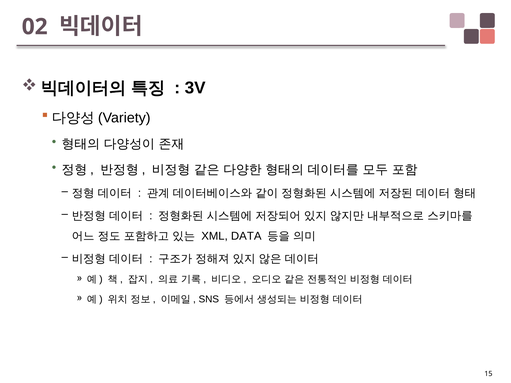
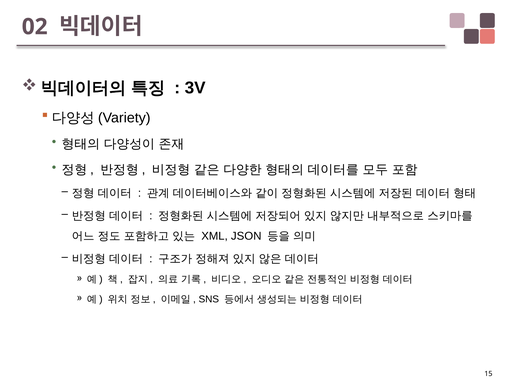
DATA: DATA -> JSON (246, 236)
